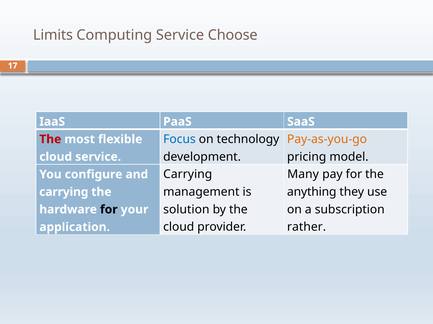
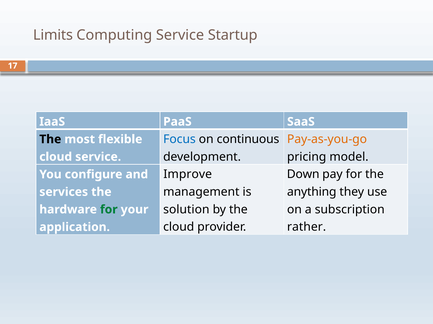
Choose: Choose -> Startup (233, 35)
technology: technology -> continuous (248, 140)
The colour: red -> black (50, 140)
Carrying: Carrying -> Improve (188, 175)
Many: Many -> Down (303, 175)
carrying: carrying -> services (64, 192)
for colour: black -> green (109, 210)
